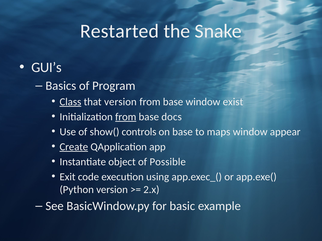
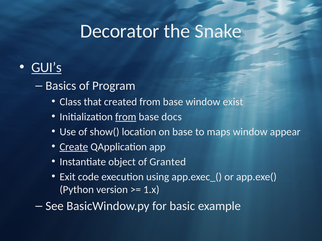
Restarted: Restarted -> Decorator (120, 31)
GUI’s underline: none -> present (47, 68)
Class underline: present -> none (70, 102)
that version: version -> created (121, 102)
controls: controls -> location (139, 132)
Possible: Possible -> Granted (168, 162)
2.x: 2.x -> 1.x (151, 190)
